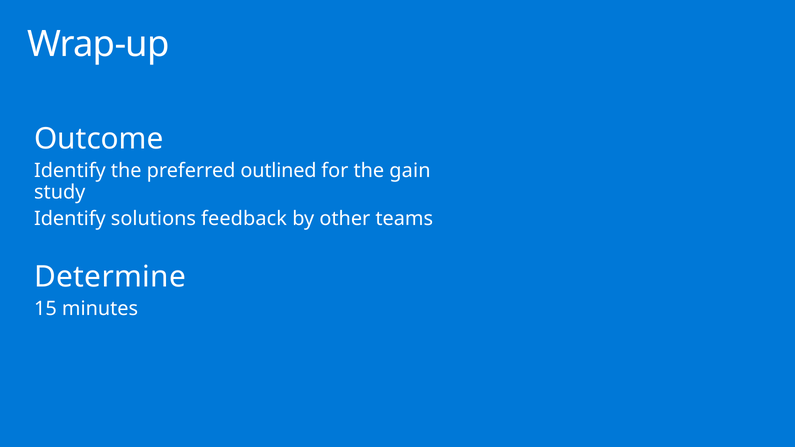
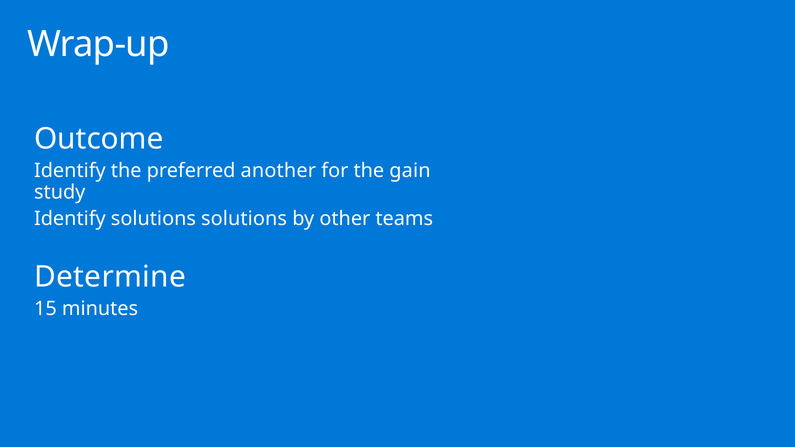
outlined: outlined -> another (278, 171)
solutions feedback: feedback -> solutions (244, 219)
